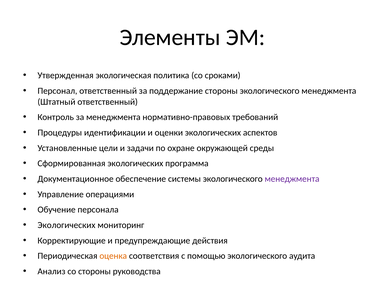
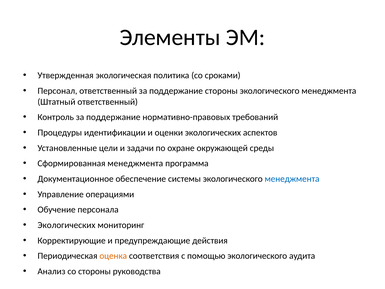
Контроль за менеджмента: менеджмента -> поддержание (113, 117)
Сформированная экологических: экологических -> менеджмента (135, 163)
менеджмента colour: purple -> blue (292, 179)
